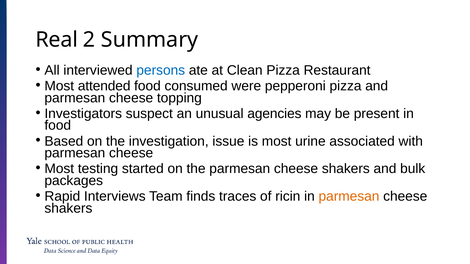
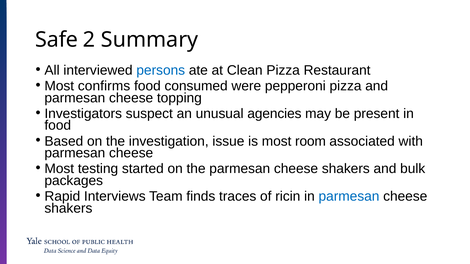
Real: Real -> Safe (57, 40)
attended: attended -> confirms (104, 86)
urine: urine -> room (310, 141)
parmesan colour: orange -> blue (349, 197)
